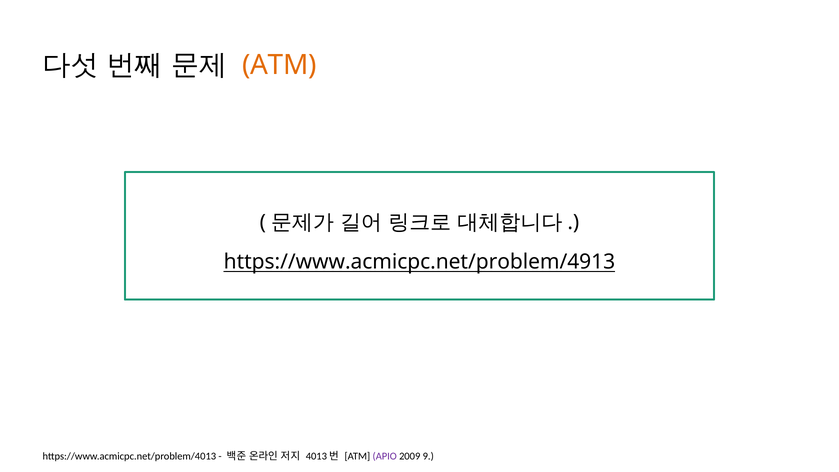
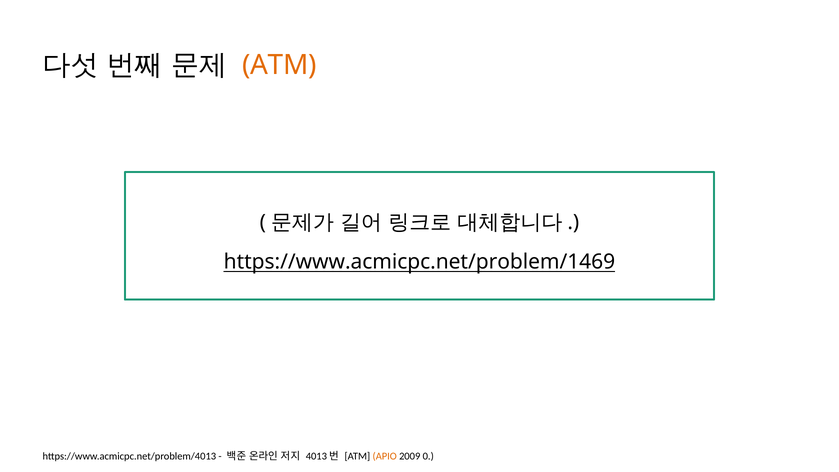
https://www.acmicpc.net/problem/4913: https://www.acmicpc.net/problem/4913 -> https://www.acmicpc.net/problem/1469 (419, 262)
APIO colour: purple -> orange (385, 456)
9: 9 -> 0 (428, 456)
